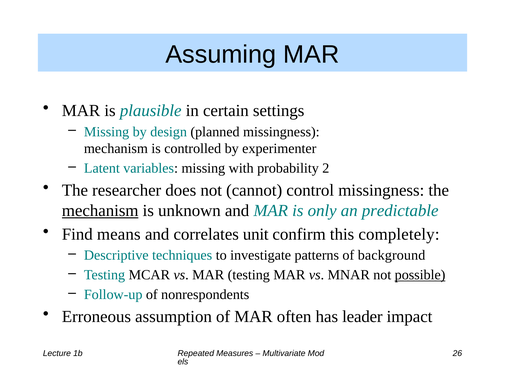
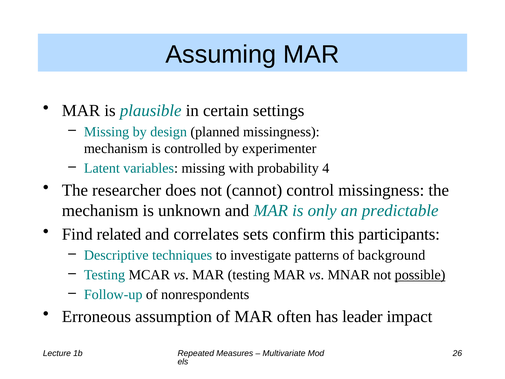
2: 2 -> 4 (326, 168)
mechanism underline: present -> none (100, 210)
means: means -> related (119, 234)
unit: unit -> sets (256, 234)
completely: completely -> participants (399, 234)
